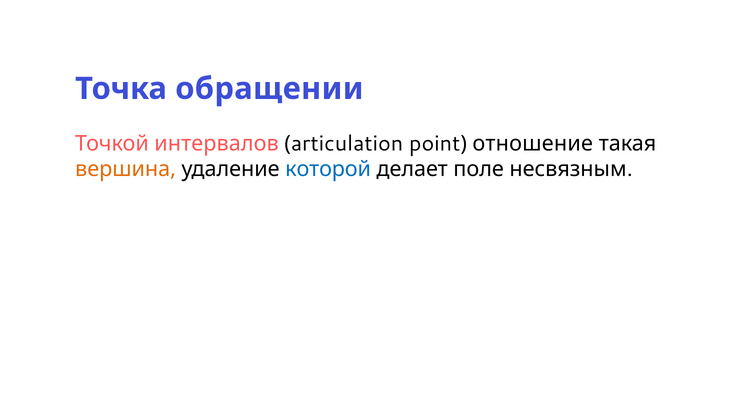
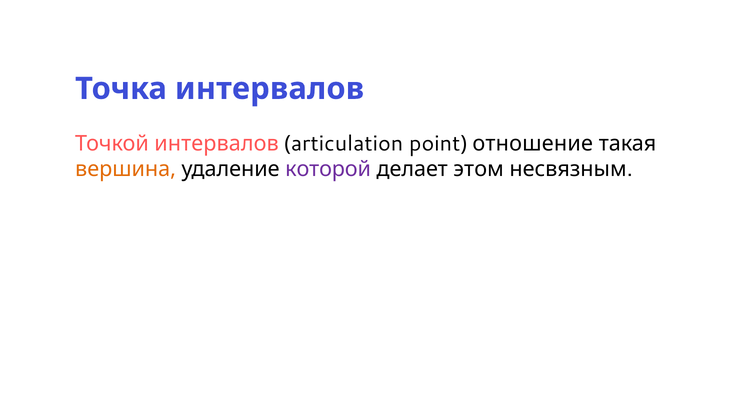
Точка обращении: обращении -> интервалов (269, 89)
которой colour: blue -> purple (328, 169)
поле: поле -> этом (479, 169)
